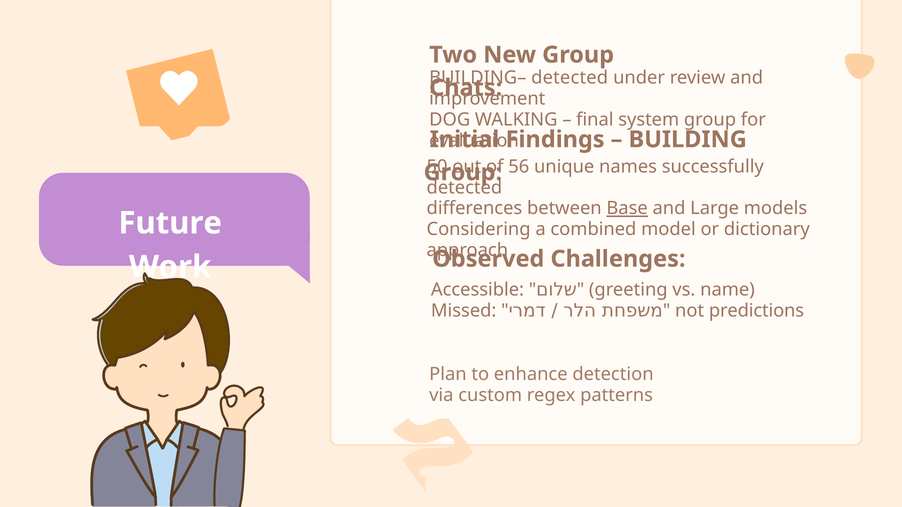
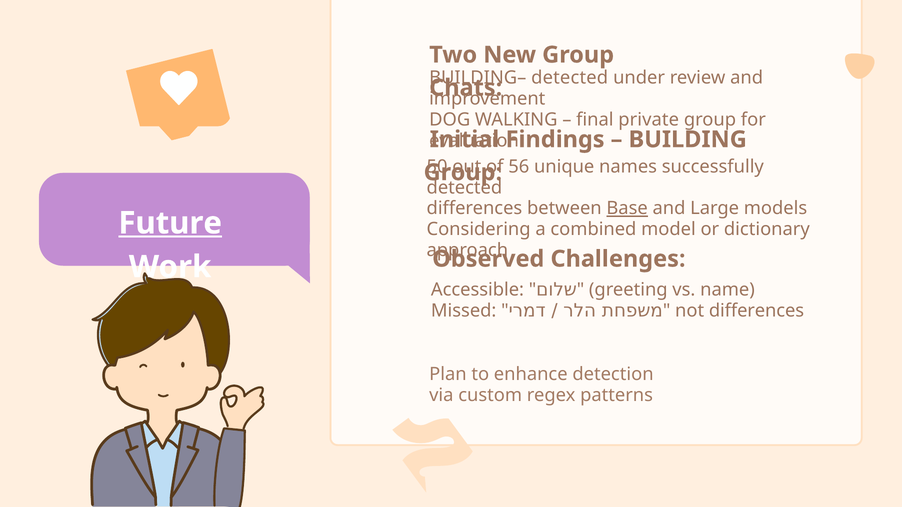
system: system -> private (649, 120)
Future underline: none -> present (170, 223)
not predictions: predictions -> differences (756, 311)
